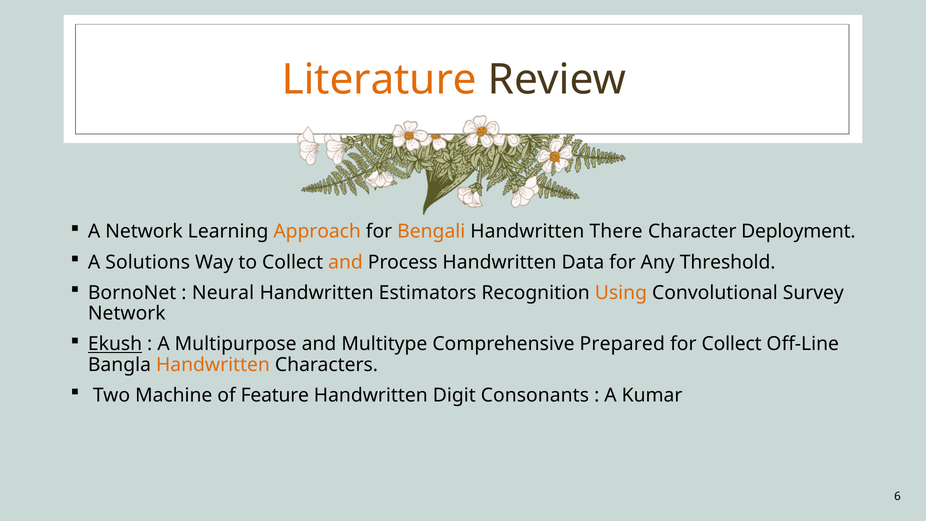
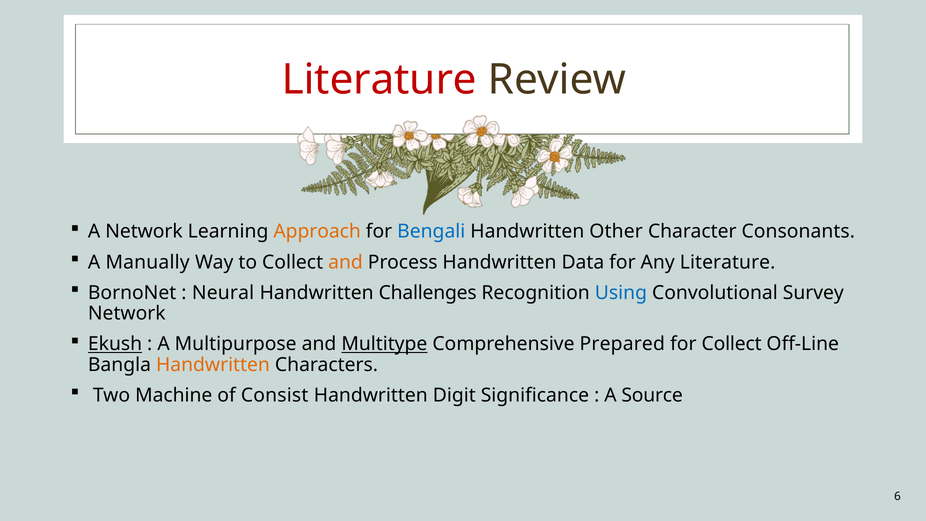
Literature colour: orange -> red (379, 80)
Bengali colour: orange -> blue (431, 232)
There: There -> Other (616, 232)
Deployment: Deployment -> Consonants (798, 232)
Solutions: Solutions -> Manually (148, 262)
Any Threshold: Threshold -> Literature (728, 262)
Estimators: Estimators -> Challenges (428, 293)
Using colour: orange -> blue (621, 293)
Multitype underline: none -> present (384, 344)
Feature: Feature -> Consist (275, 395)
Consonants: Consonants -> Significance (535, 395)
Kumar: Kumar -> Source (652, 395)
